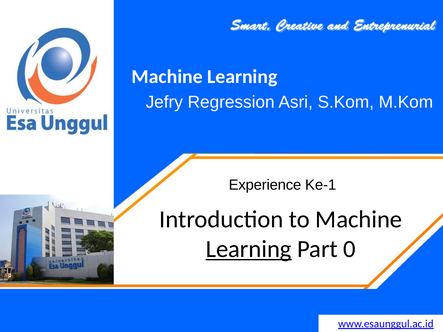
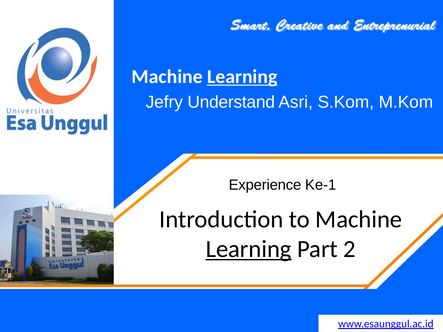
Learning underline: none -> present (242, 77)
Regression: Regression -> Understand (231, 102)
0: 0 -> 2 (350, 249)
